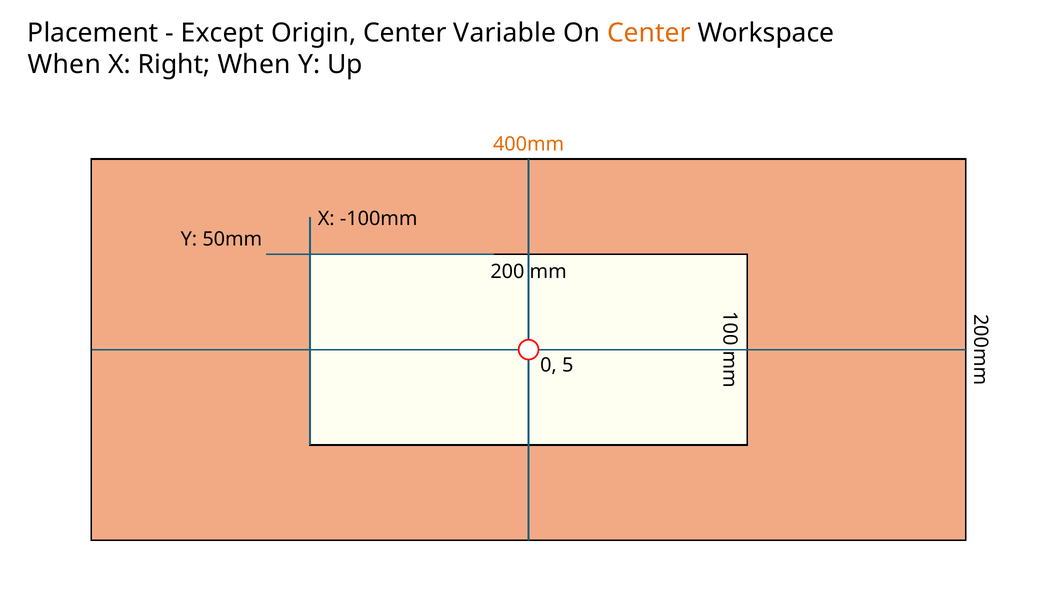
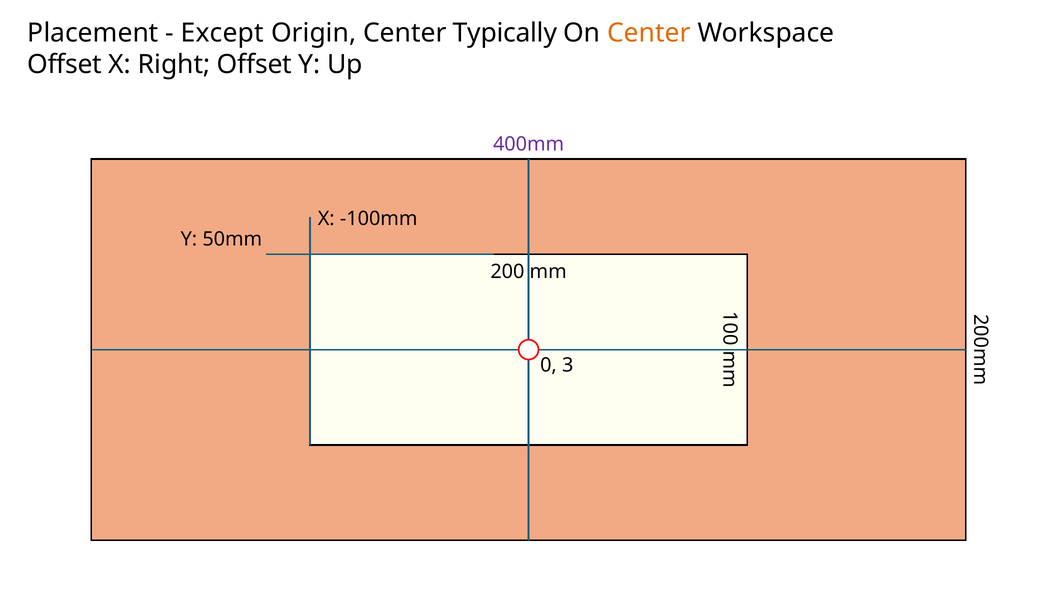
Variable: Variable -> Typically (505, 33)
When: When -> Offset (65, 65)
Right When: When -> Offset (254, 65)
400mm colour: orange -> purple (529, 144)
5: 5 -> 3 (568, 366)
